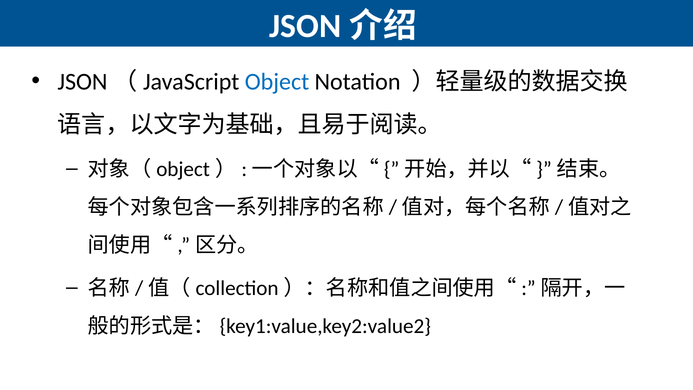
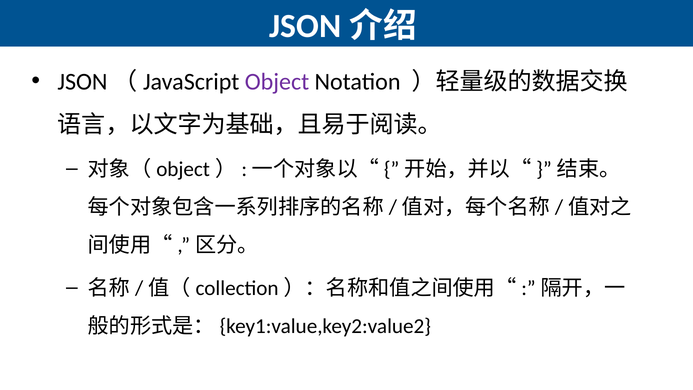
Object colour: blue -> purple (277, 82)
